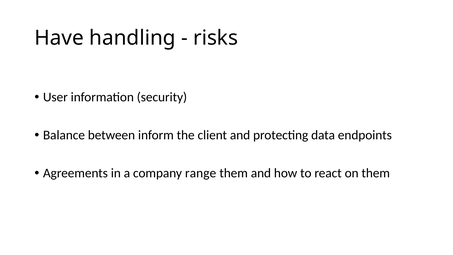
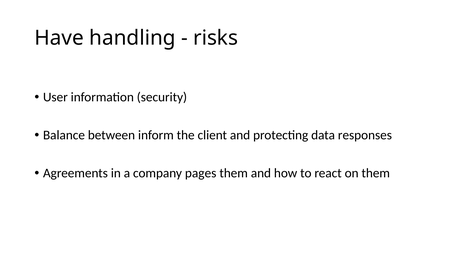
endpoints: endpoints -> responses (365, 135)
range: range -> pages (201, 173)
